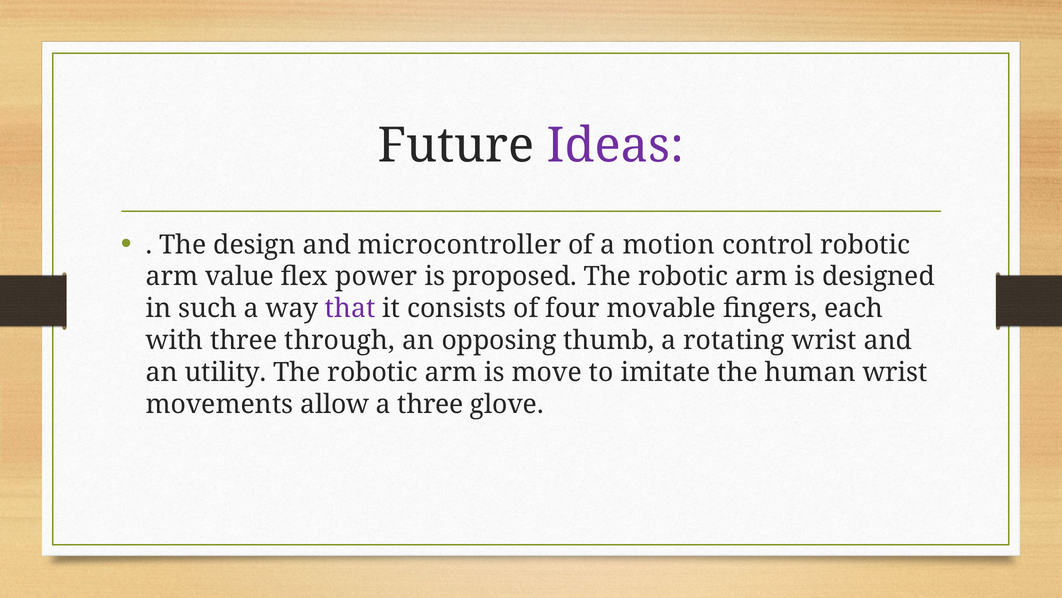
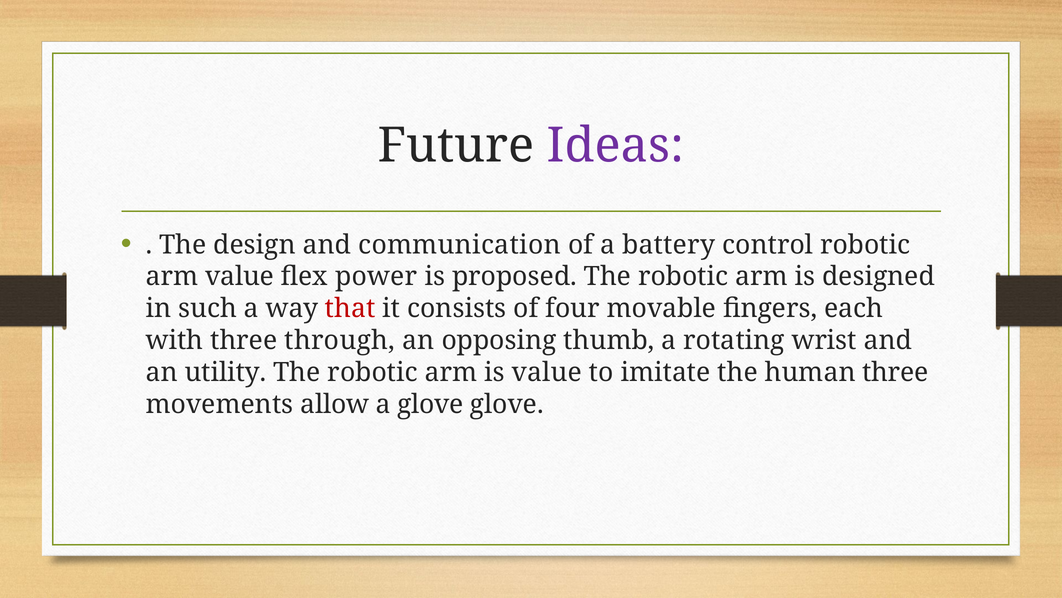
microcontroller: microcontroller -> communication (459, 245)
motion: motion -> battery (669, 245)
that colour: purple -> red (350, 308)
is move: move -> value (547, 372)
human wrist: wrist -> three (895, 372)
a three: three -> glove (430, 404)
